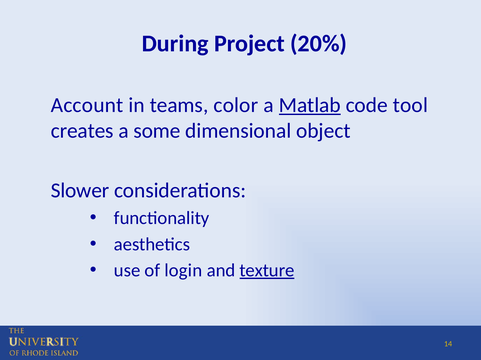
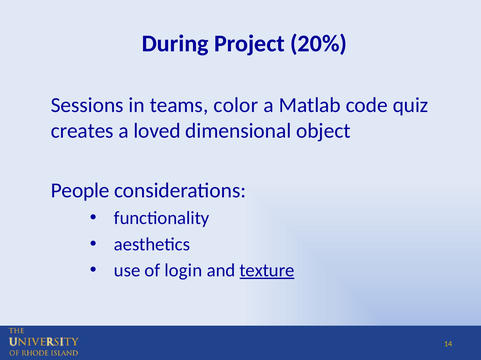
Account: Account -> Sessions (87, 105)
Matlab underline: present -> none (310, 105)
tool: tool -> quiz (411, 105)
some: some -> loved (157, 131)
Slower: Slower -> People (80, 191)
